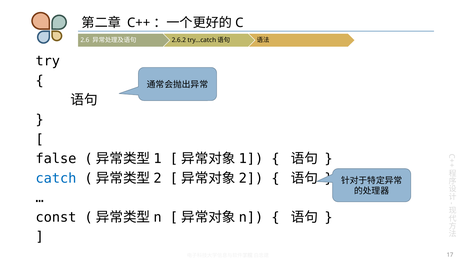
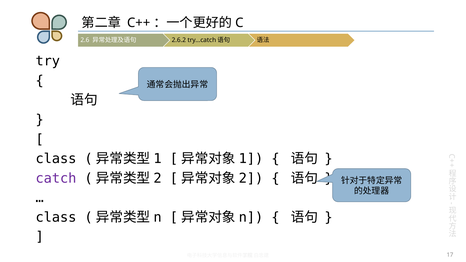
false: false -> class (56, 159)
catch colour: blue -> purple (56, 178)
const: const -> class (56, 217)
